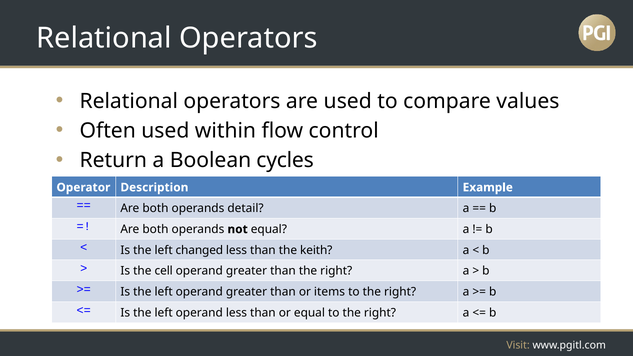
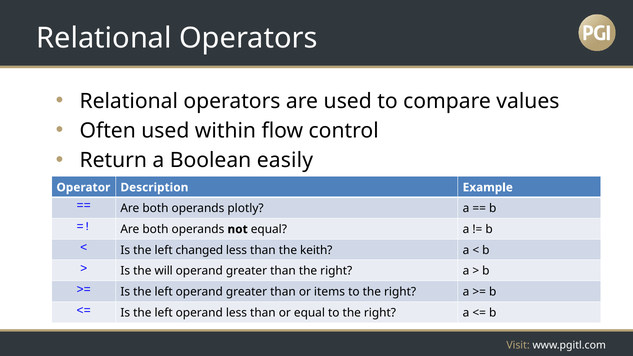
cycles: cycles -> easily (285, 160)
detail: detail -> plotly (246, 208)
cell: cell -> will (164, 271)
